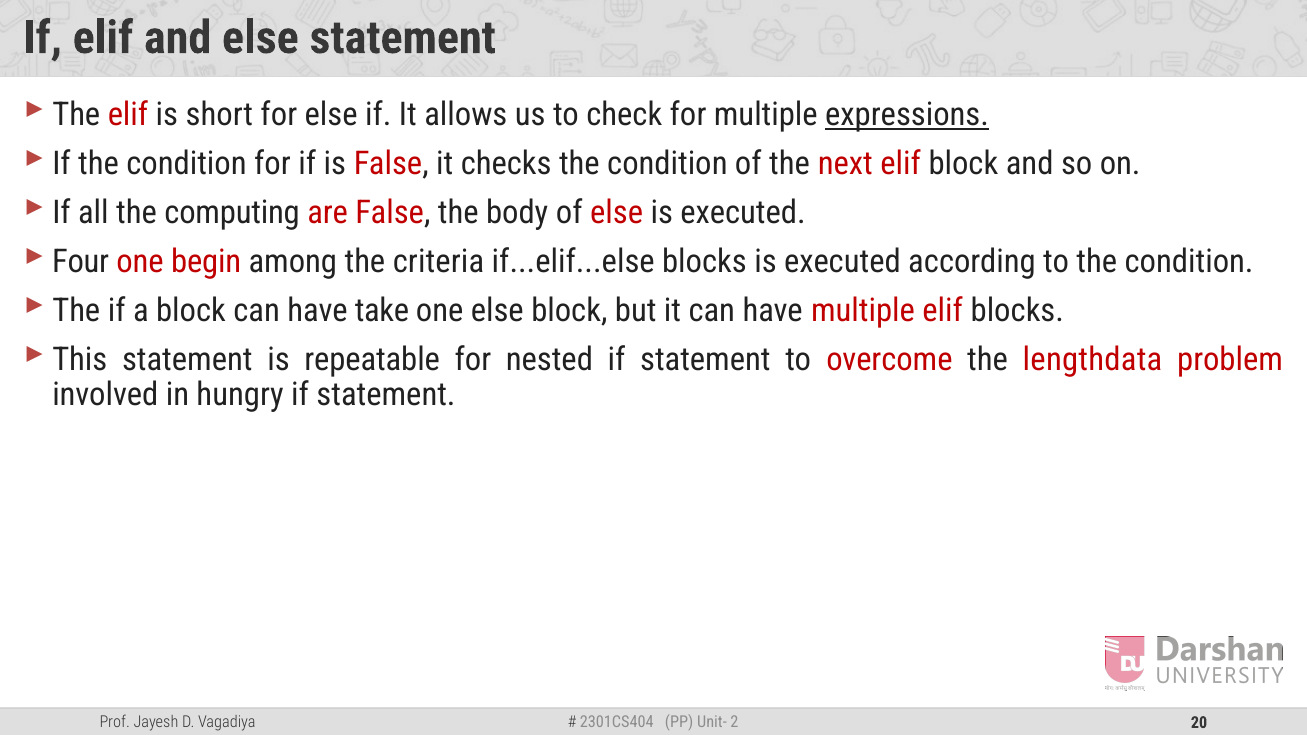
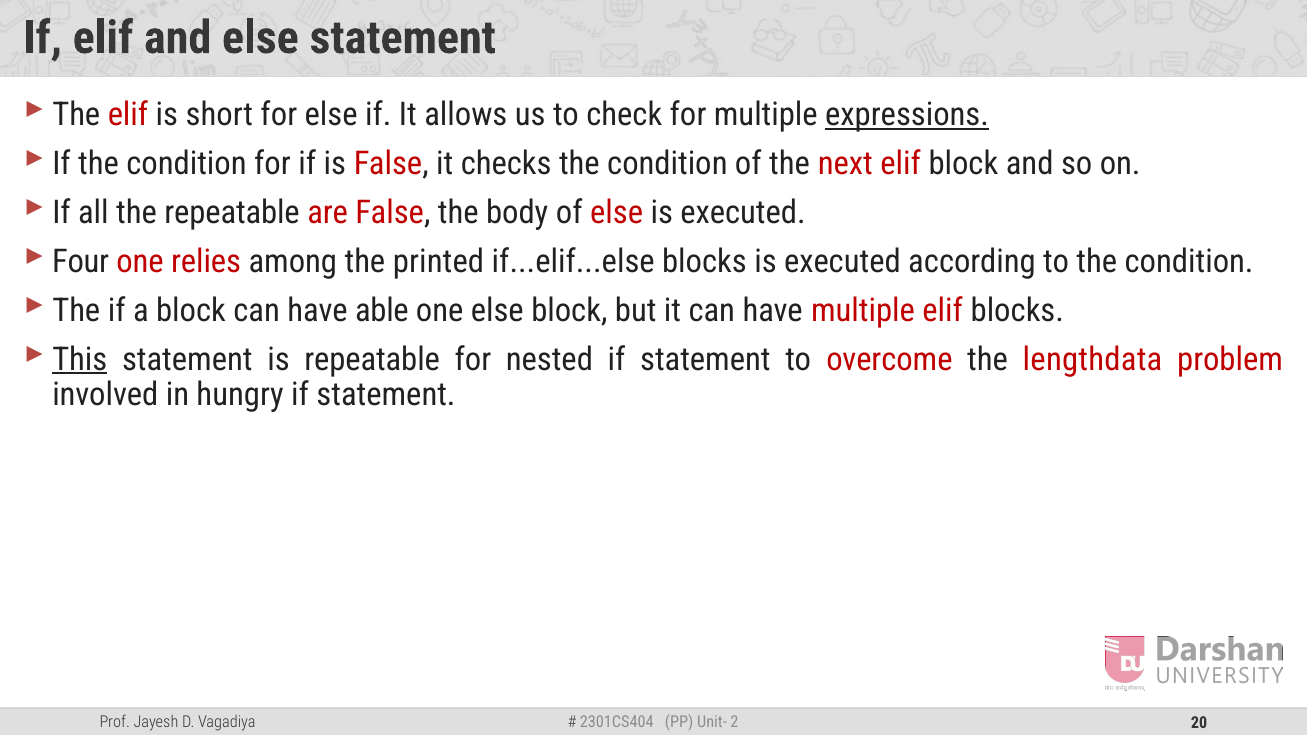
the computing: computing -> repeatable (232, 213)
begin: begin -> relies (206, 262)
criteria: criteria -> printed (438, 262)
take: take -> able (382, 310)
This underline: none -> present (80, 359)
